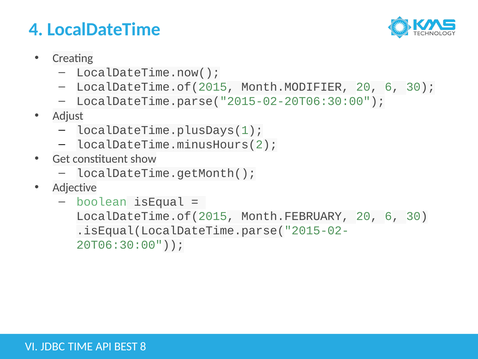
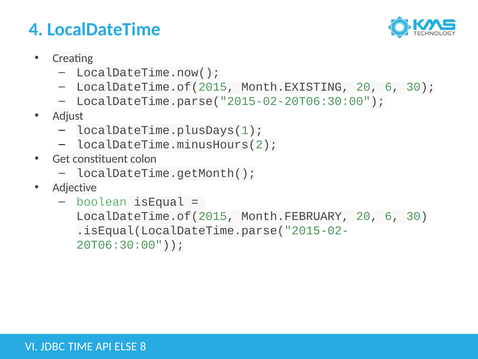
Month.MODIFIER: Month.MODIFIER -> Month.EXISTING (295, 87)
show: show -> colon (143, 159)
BEST: BEST -> ELSE (126, 346)
